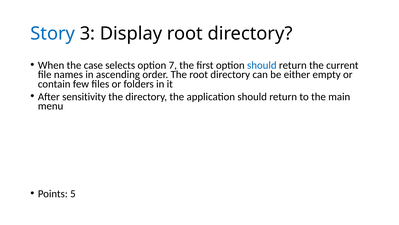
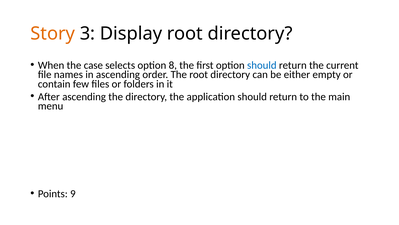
Story colour: blue -> orange (53, 34)
7: 7 -> 8 (173, 65)
After sensitivity: sensitivity -> ascending (84, 96)
5: 5 -> 9 (73, 193)
